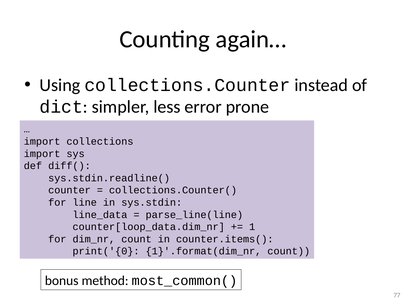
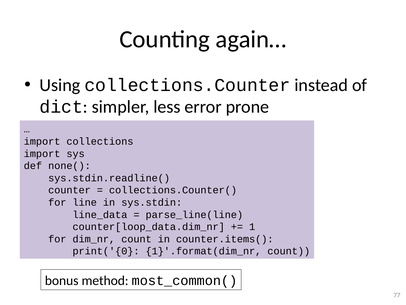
diff(: diff( -> none( (69, 166)
